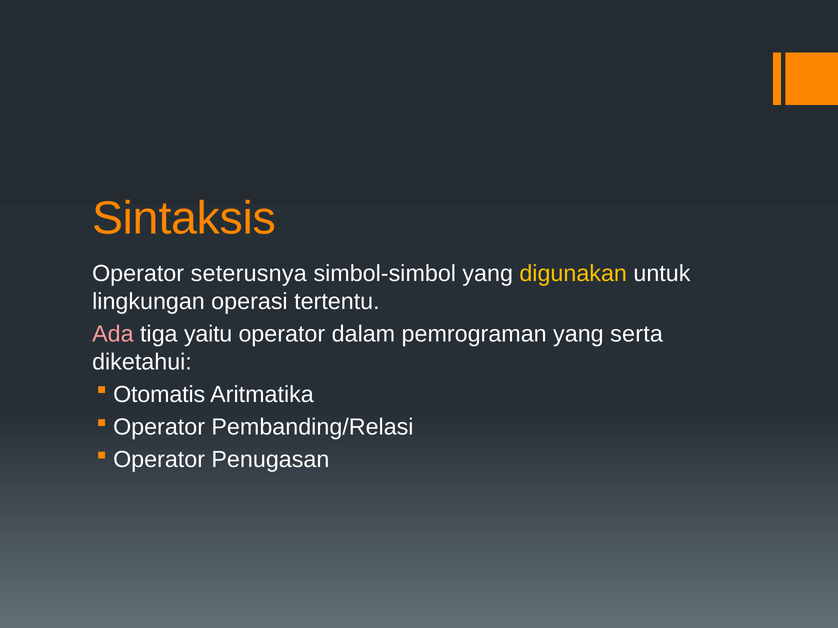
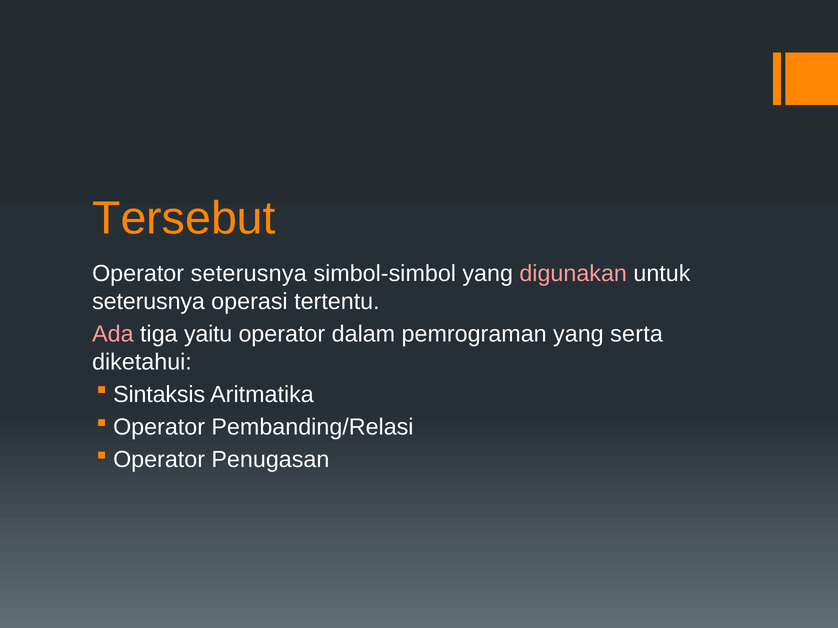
Sintaksis: Sintaksis -> Tersebut (184, 218)
digunakan colour: yellow -> pink (573, 274)
lingkungan: lingkungan -> seterusnya (149, 302)
Otomatis: Otomatis -> Sintaksis (159, 395)
